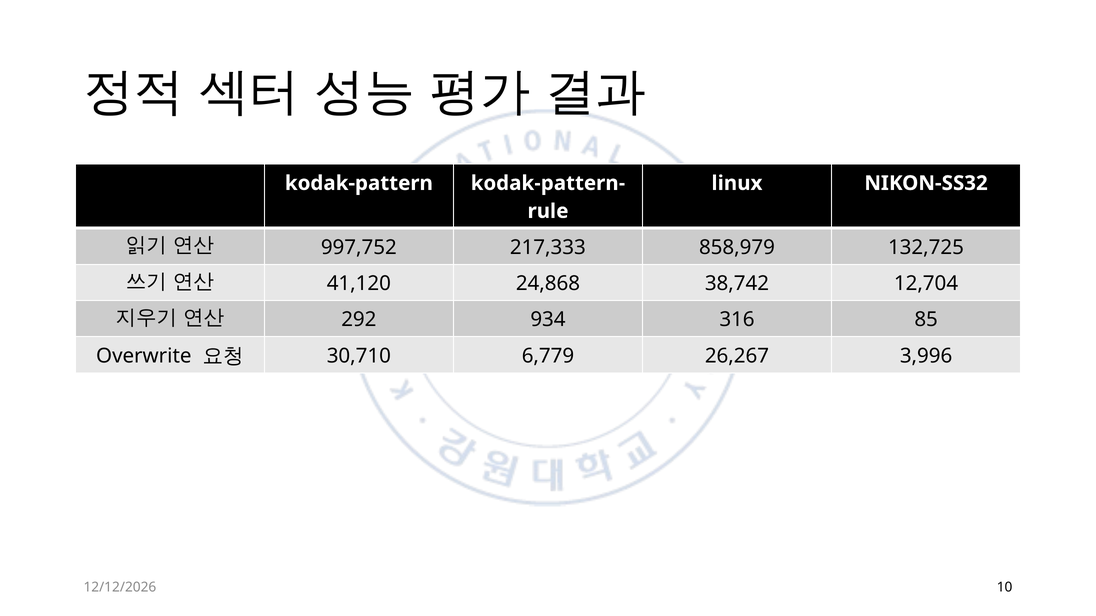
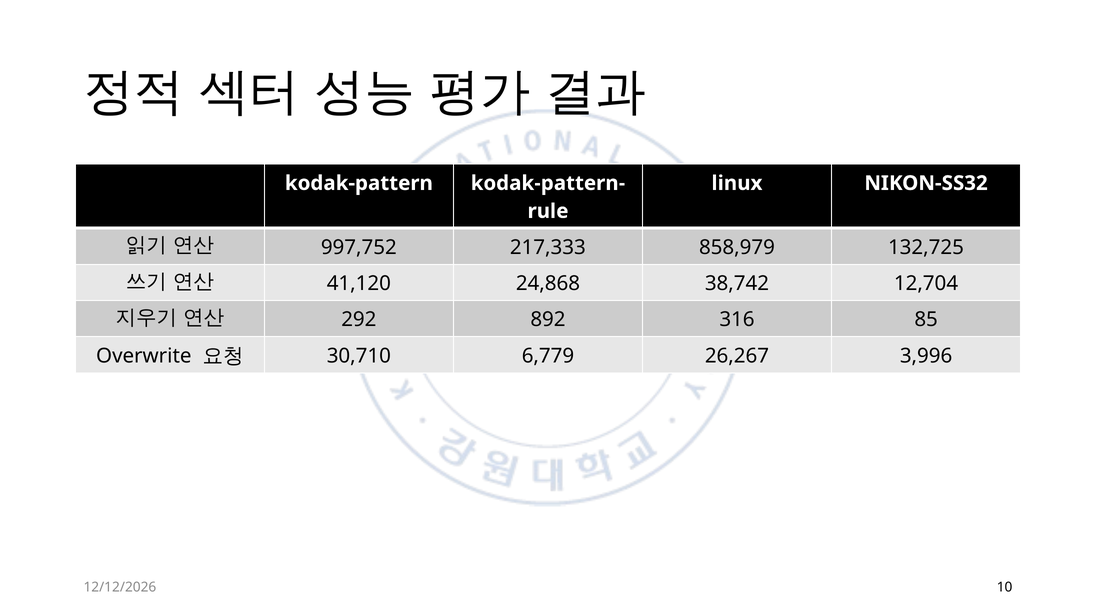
934: 934 -> 892 (548, 320)
